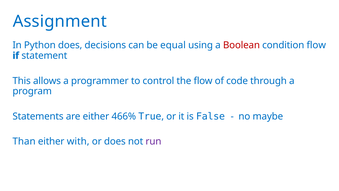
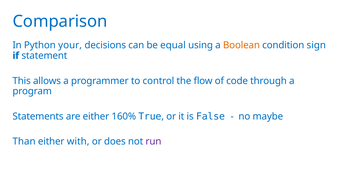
Assignment: Assignment -> Comparison (60, 21)
Python does: does -> your (70, 45)
Boolean colour: red -> orange (241, 45)
condition flow: flow -> sign (316, 45)
466%: 466% -> 160% (124, 116)
